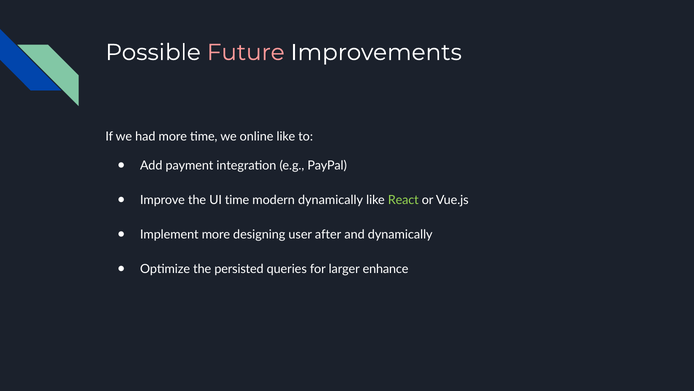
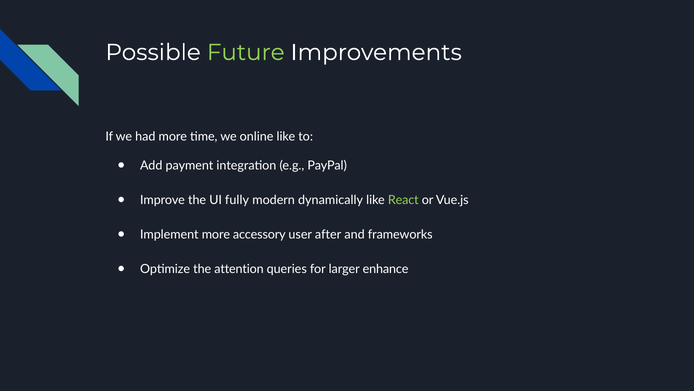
Future colour: pink -> light green (246, 52)
UI time: time -> fully (237, 200)
designing: designing -> accessory (259, 234)
and dynamically: dynamically -> frameworks (400, 234)
persisted: persisted -> attention (239, 269)
